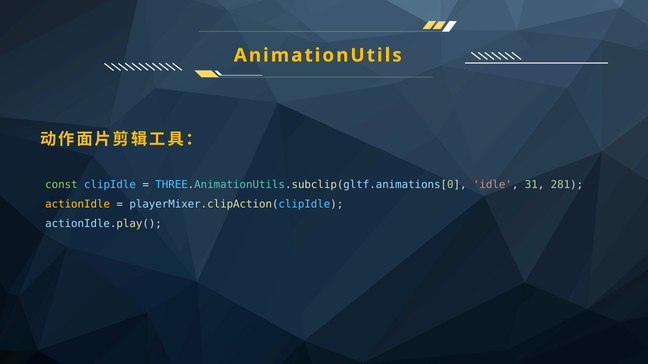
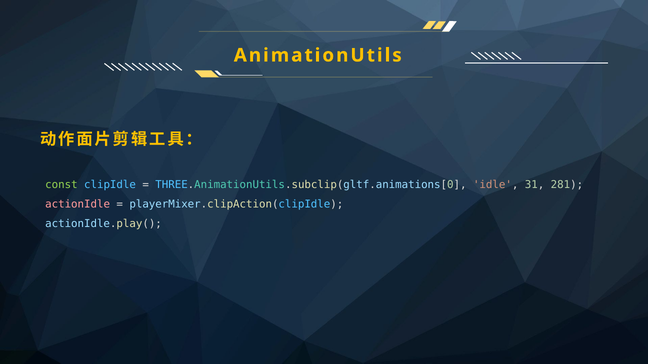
actionIdle colour: yellow -> pink (78, 204)
